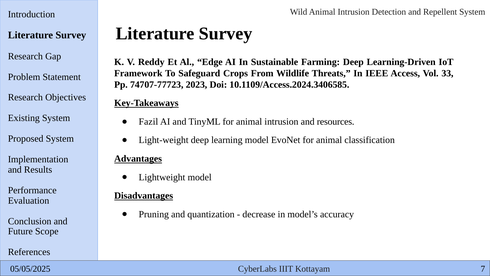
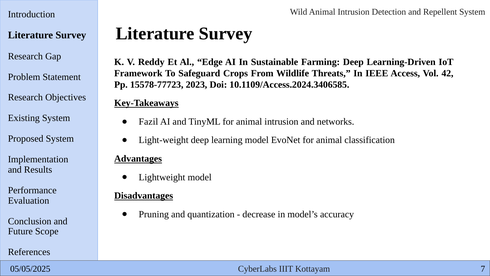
33: 33 -> 42 (447, 73)
74707-77723: 74707-77723 -> 15578-77723 (157, 85)
resources: resources -> networks (336, 122)
